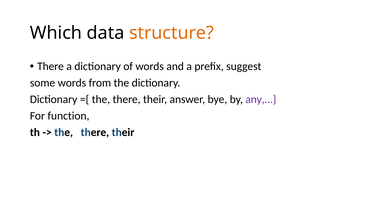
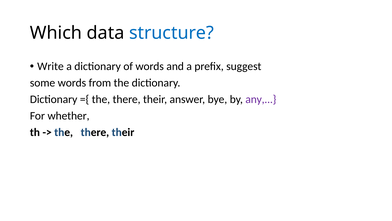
structure colour: orange -> blue (171, 33)
There: There -> Write (50, 66)
function: function -> whether (69, 116)
